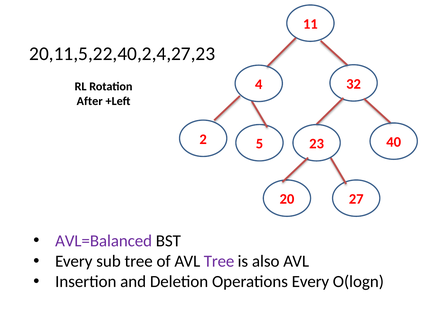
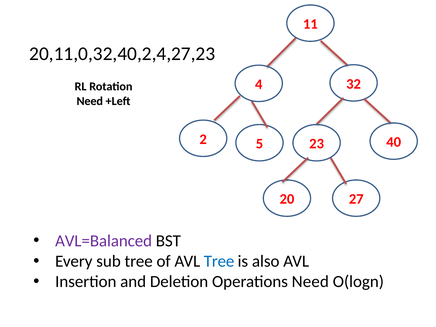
20,11,5,22,40,2,4,27,23: 20,11,5,22,40,2,4,27,23 -> 20,11,0,32,40,2,4,27,23 (122, 54)
After: After -> Need (90, 101)
Tree colour: purple -> blue (219, 261)
Operations Every: Every -> Need (310, 282)
